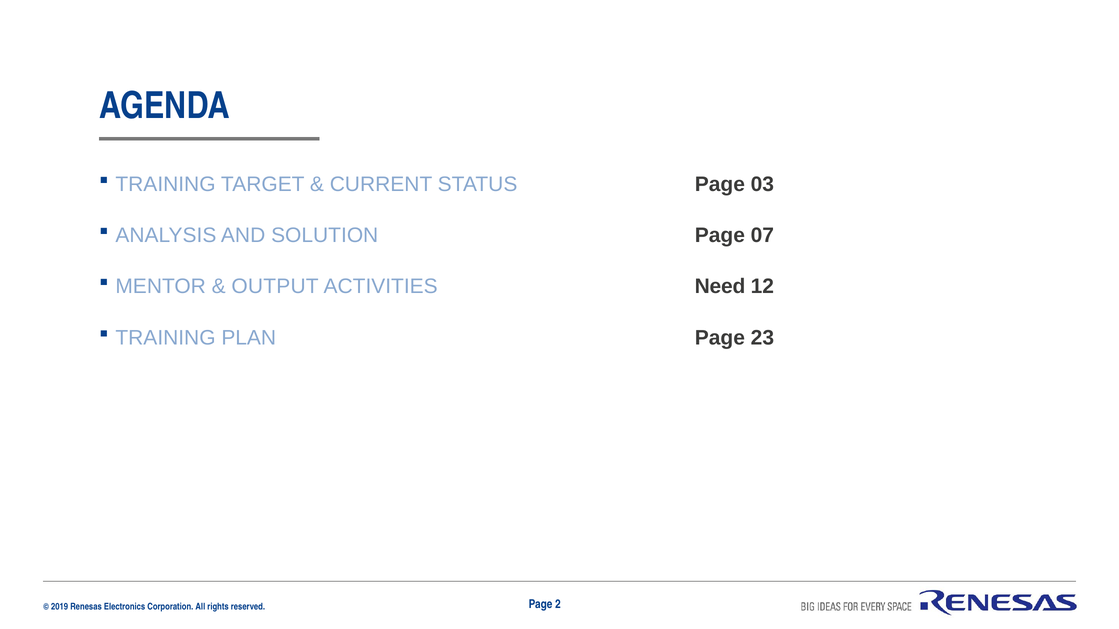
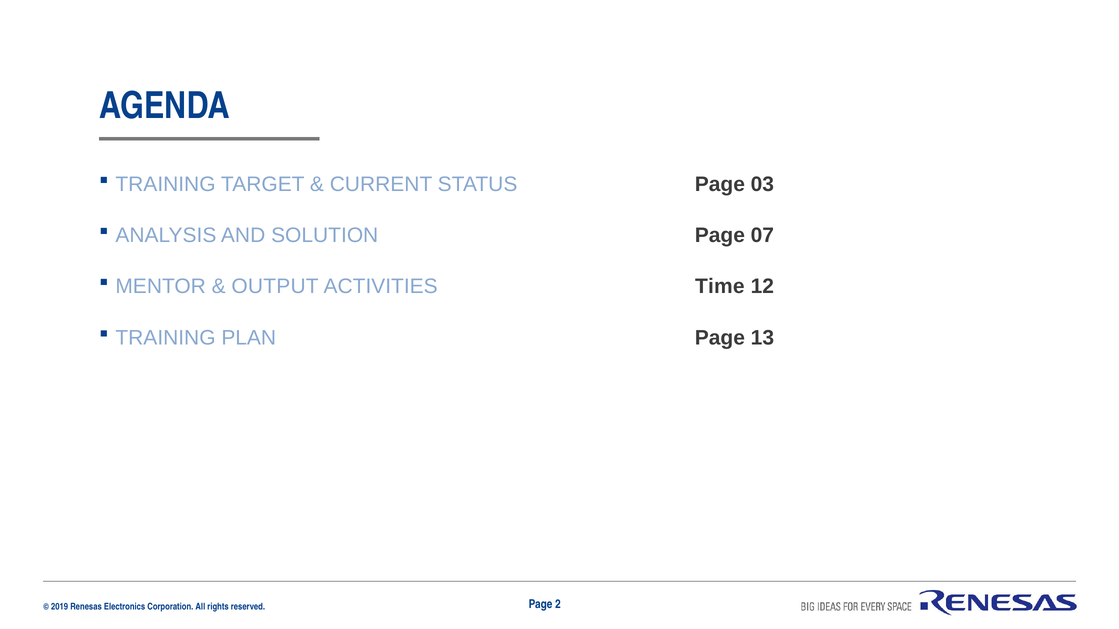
Need: Need -> Time (720, 287)
23: 23 -> 13 (762, 338)
